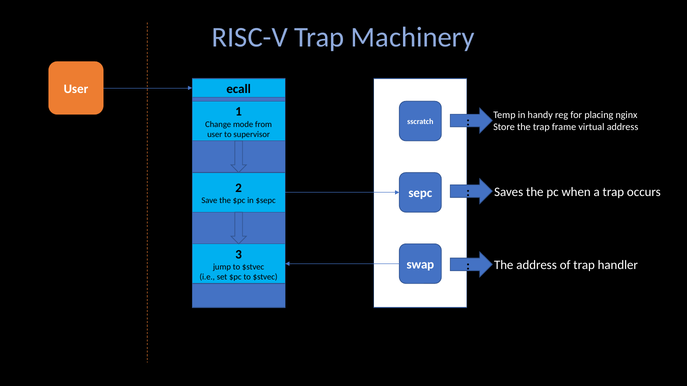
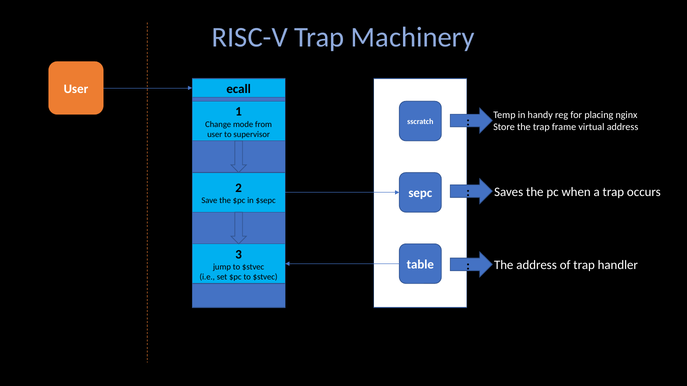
swap: swap -> table (420, 265)
